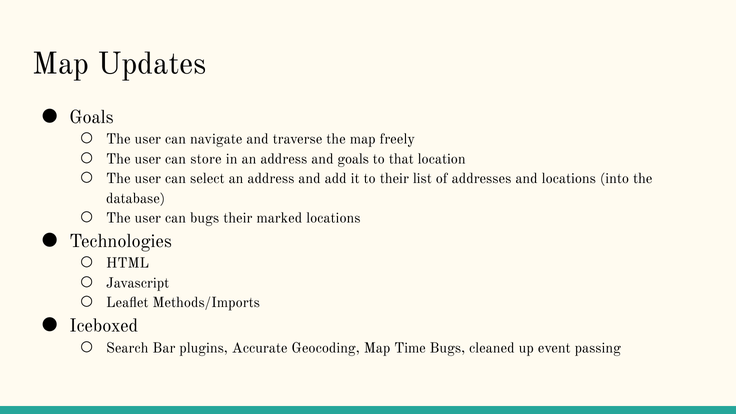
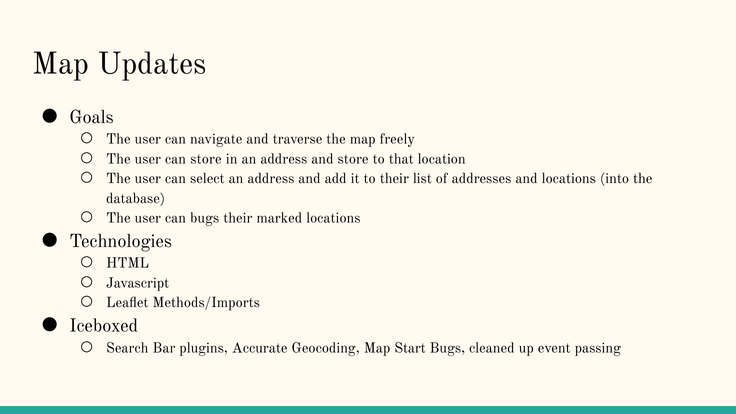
and goals: goals -> store (353, 159)
Time: Time -> Start (410, 348)
